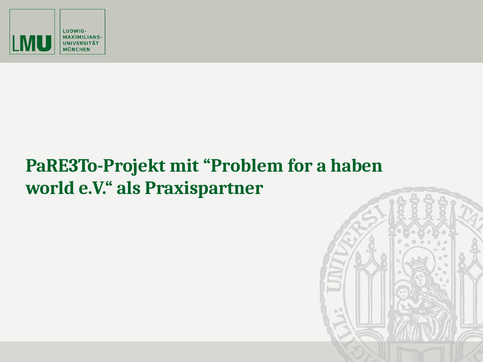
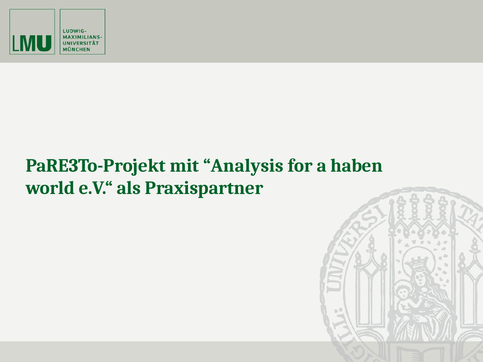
Problem: Problem -> Analysis (243, 166)
